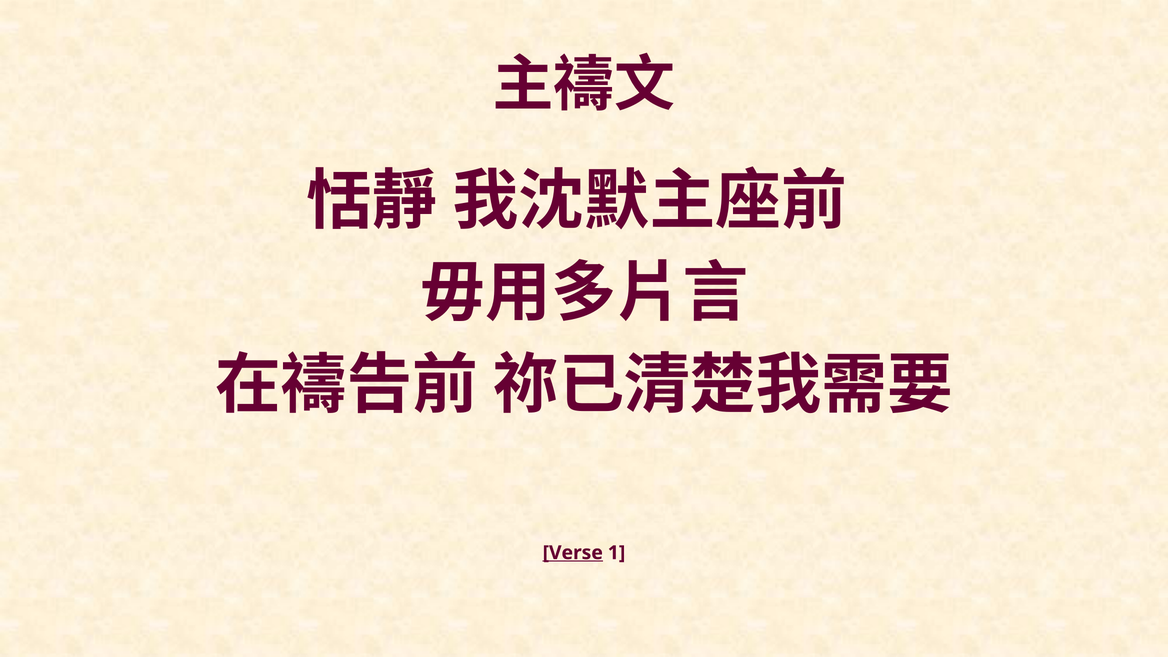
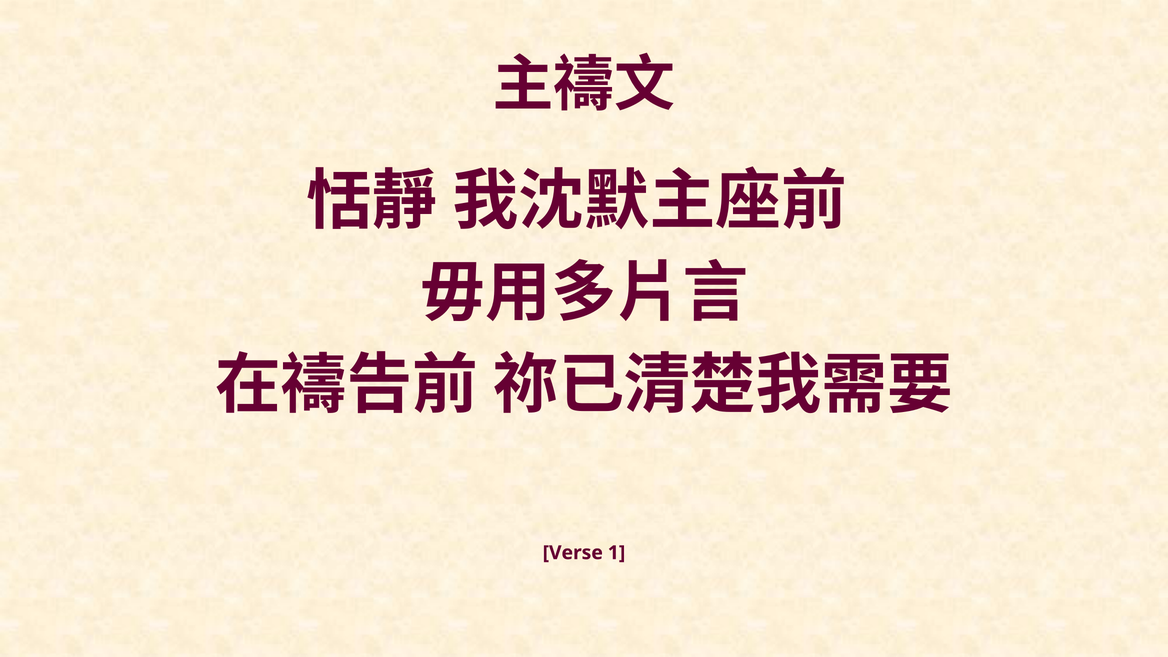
Verse underline: present -> none (573, 553)
